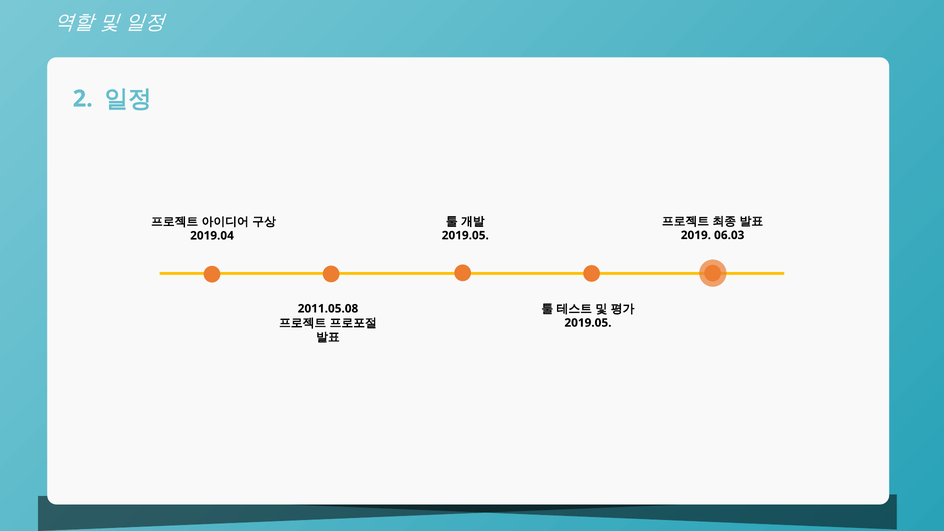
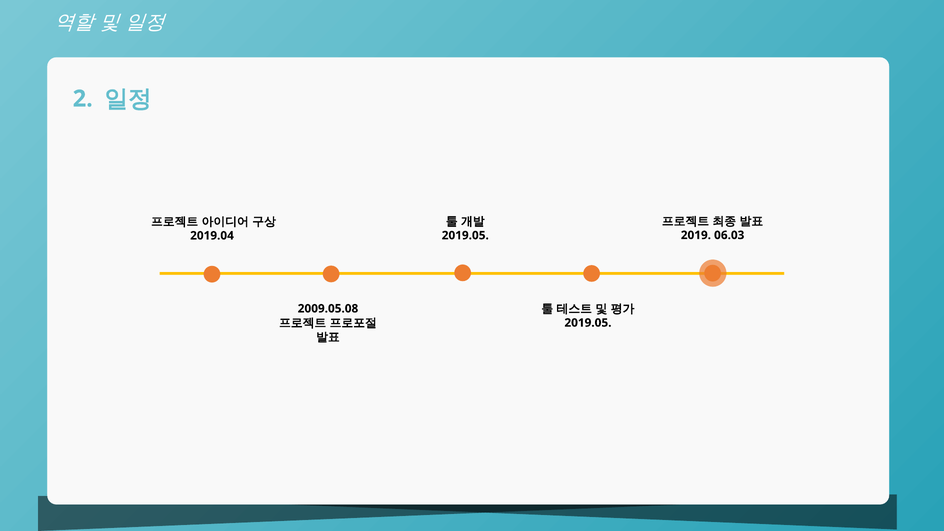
2011.05.08: 2011.05.08 -> 2009.05.08 (328, 309)
